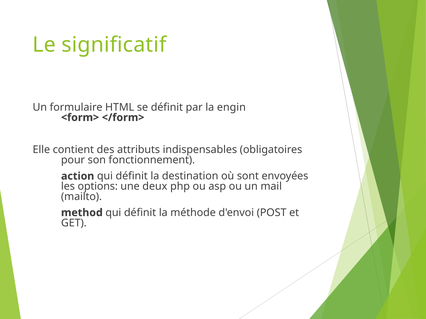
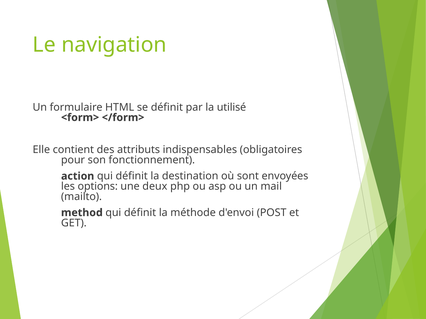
significatif: significatif -> navigation (114, 45)
engin: engin -> utilisé (231, 107)
